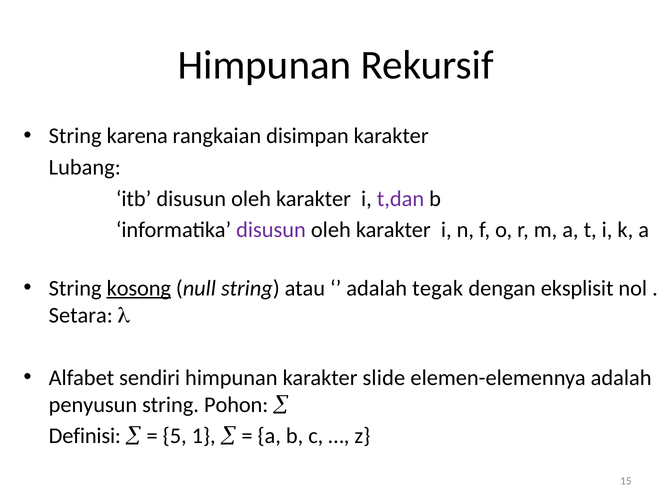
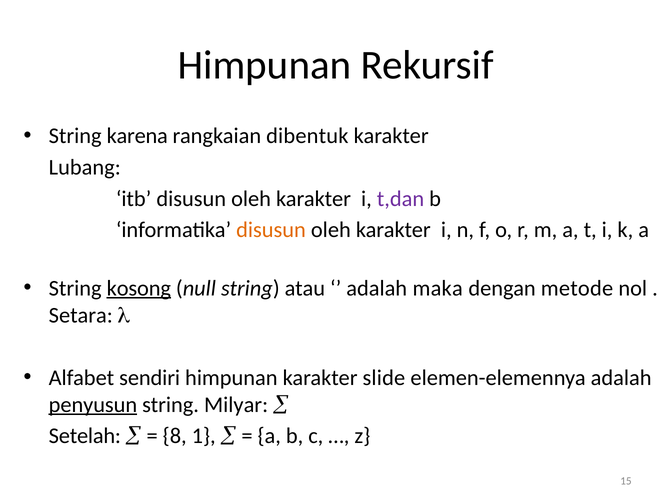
disimpan: disimpan -> dibentuk (307, 136)
disusun colour: purple -> orange (271, 230)
tegak: tegak -> maka (438, 288)
eksplisit: eksplisit -> metode (577, 288)
penyusun underline: none -> present (93, 405)
Pohon: Pohon -> Milyar (236, 405)
Definisi: Definisi -> Setelah (85, 436)
5: 5 -> 8 (175, 436)
